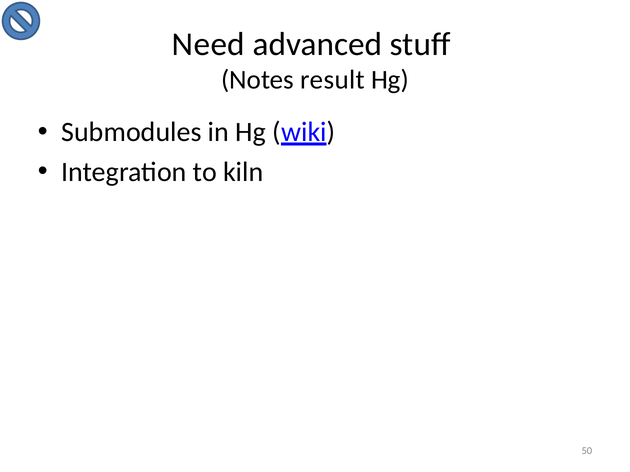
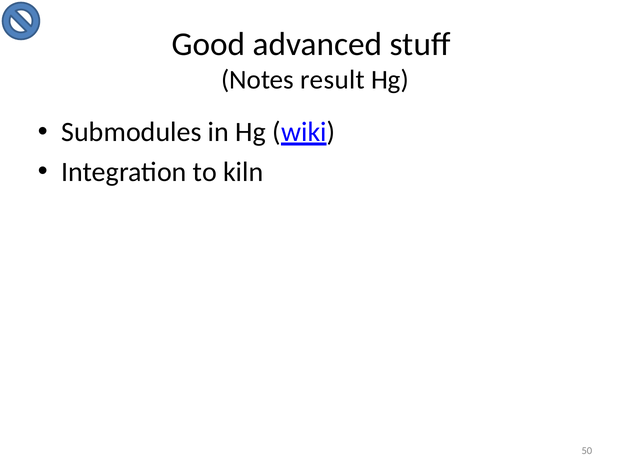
Need: Need -> Good (209, 44)
